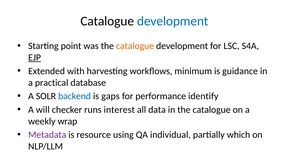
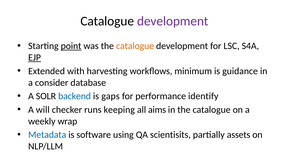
development colour: blue -> purple (173, 21)
point underline: none -> present (71, 46)
practical: practical -> consider (52, 82)
interest: interest -> keeping (119, 109)
data: data -> aims (157, 109)
Metadata colour: purple -> blue (47, 134)
resource: resource -> software (94, 134)
individual: individual -> scientisits (170, 134)
which: which -> assets (239, 134)
